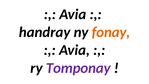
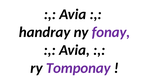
fonay colour: orange -> purple (111, 32)
